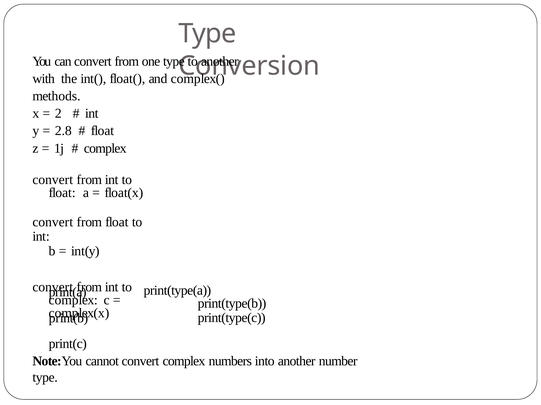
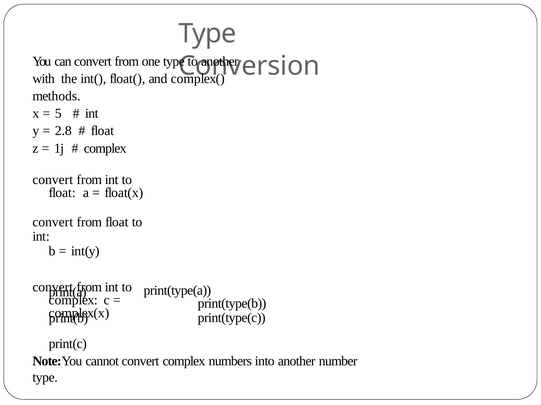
2: 2 -> 5 (58, 114)
